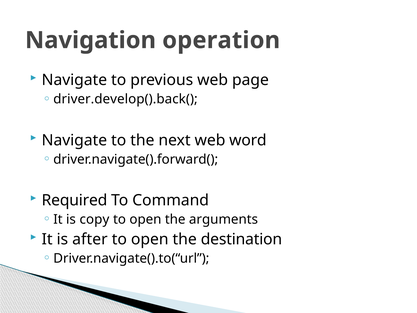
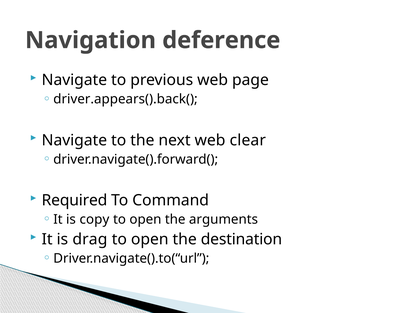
operation: operation -> deference (221, 40)
driver.develop().back(: driver.develop().back( -> driver.appears().back( (126, 99)
word: word -> clear (248, 140)
after: after -> drag (90, 239)
